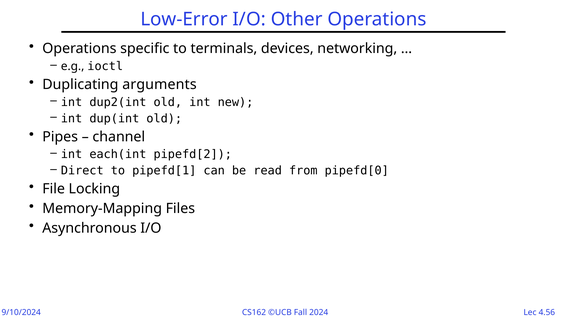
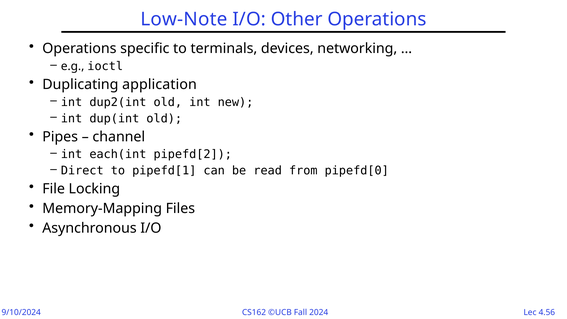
Low-Error: Low-Error -> Low-Note (184, 19)
arguments: arguments -> application (159, 84)
